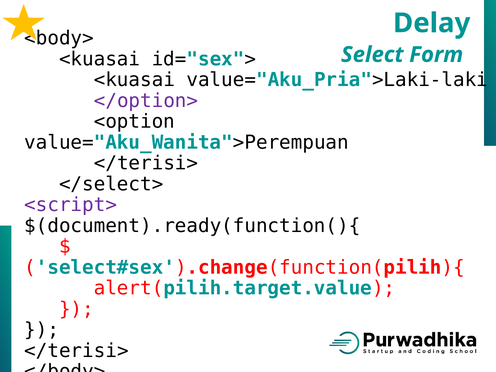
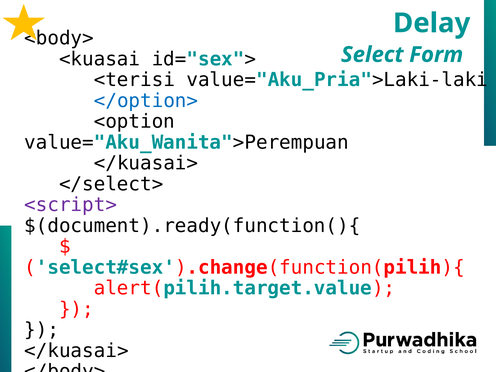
<kuasai: <kuasai -> <terisi (134, 80)
</option> colour: purple -> blue (146, 101)
</terisi>: </terisi> -> </kuasai> (146, 163)
</terisi>: </terisi> -> </kuasai> (76, 351)
